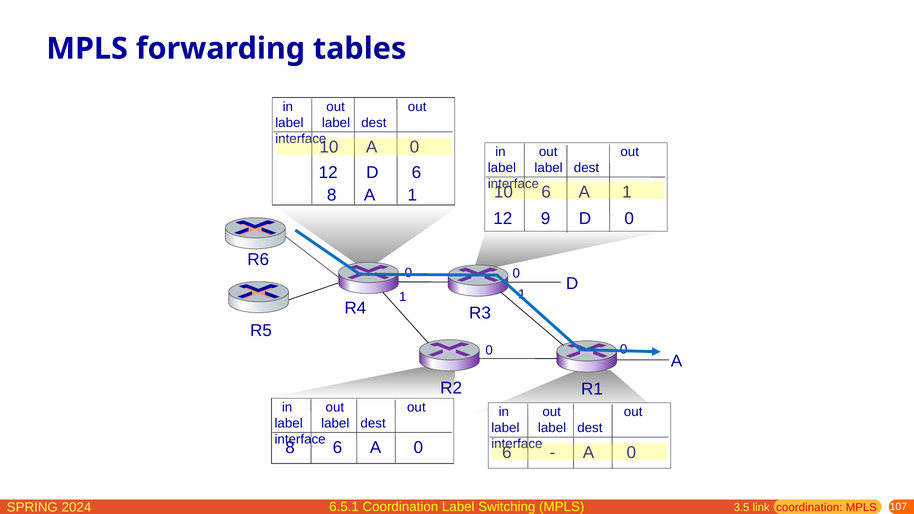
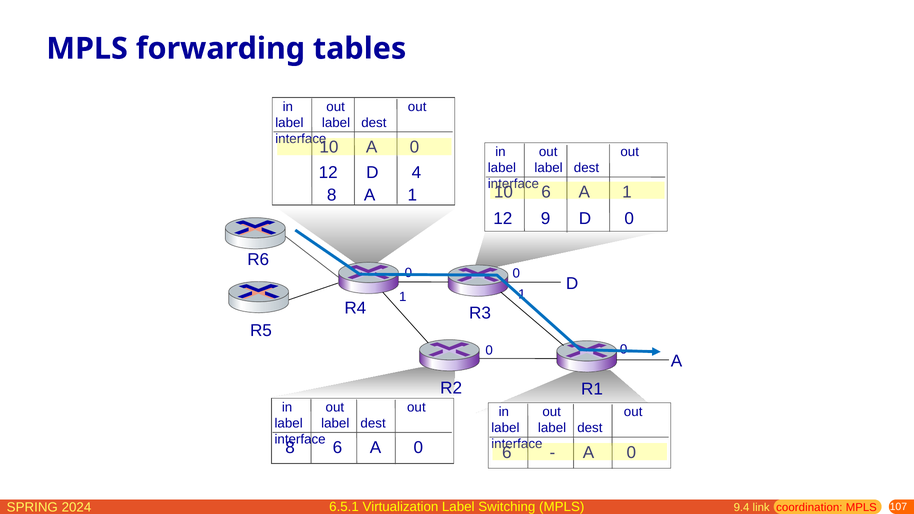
D 6: 6 -> 4 (416, 173)
6.5.1 Coordination: Coordination -> Virtualization (400, 507)
3.5: 3.5 -> 9.4 (742, 508)
